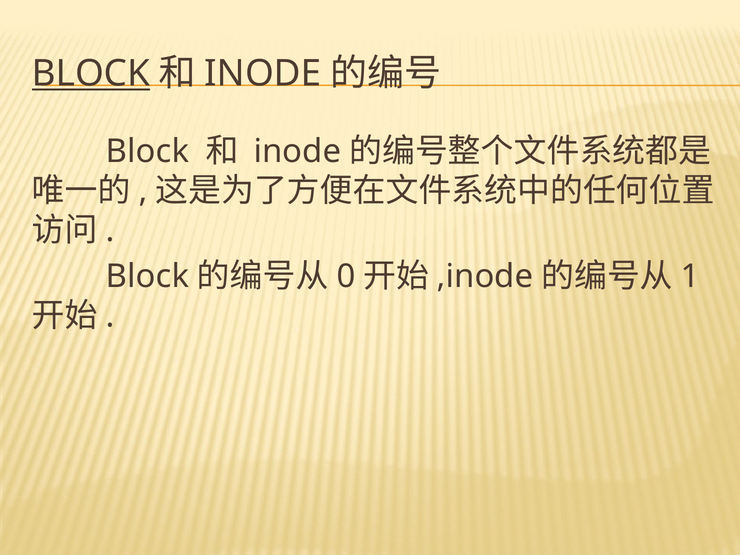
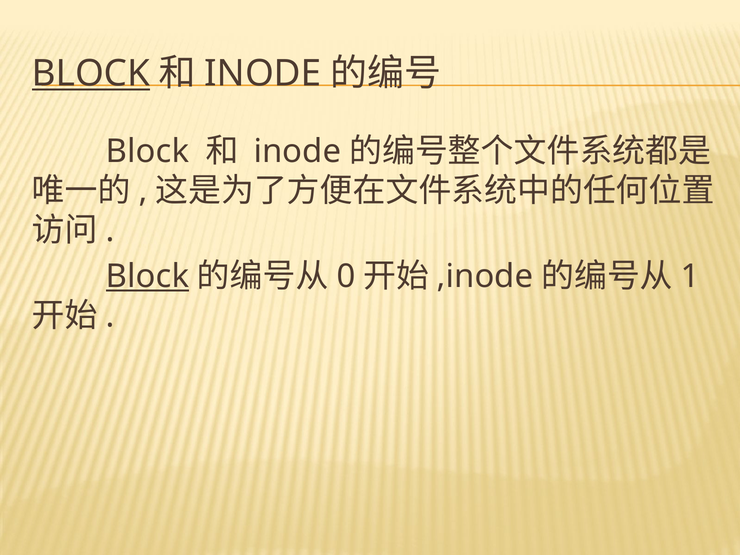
Block underline: none -> present (148, 276)
